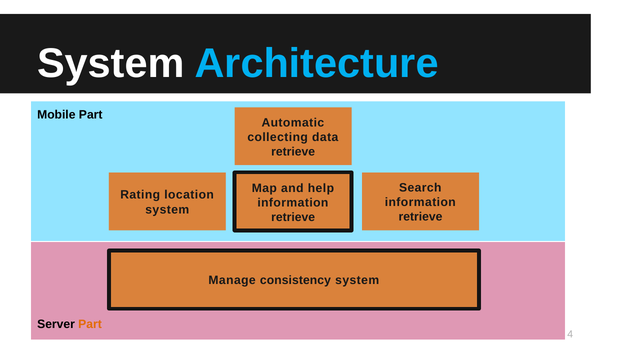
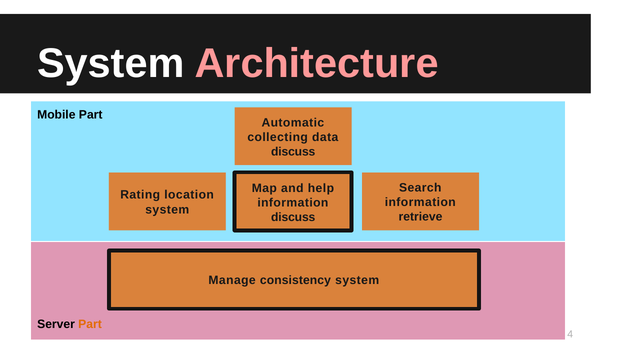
Architecture colour: light blue -> pink (317, 63)
retrieve: retrieve -> discuss (293, 152)
retrieve: retrieve -> discuss (293, 217)
